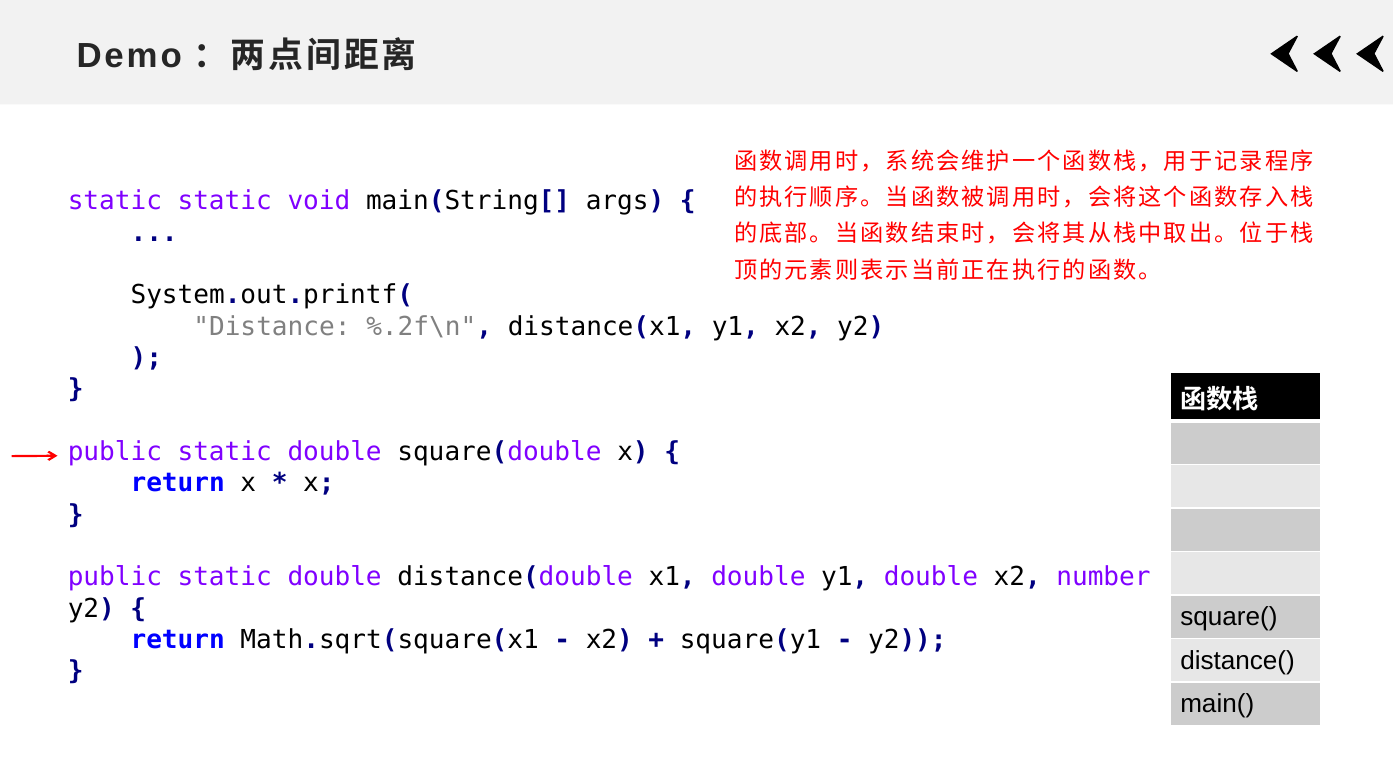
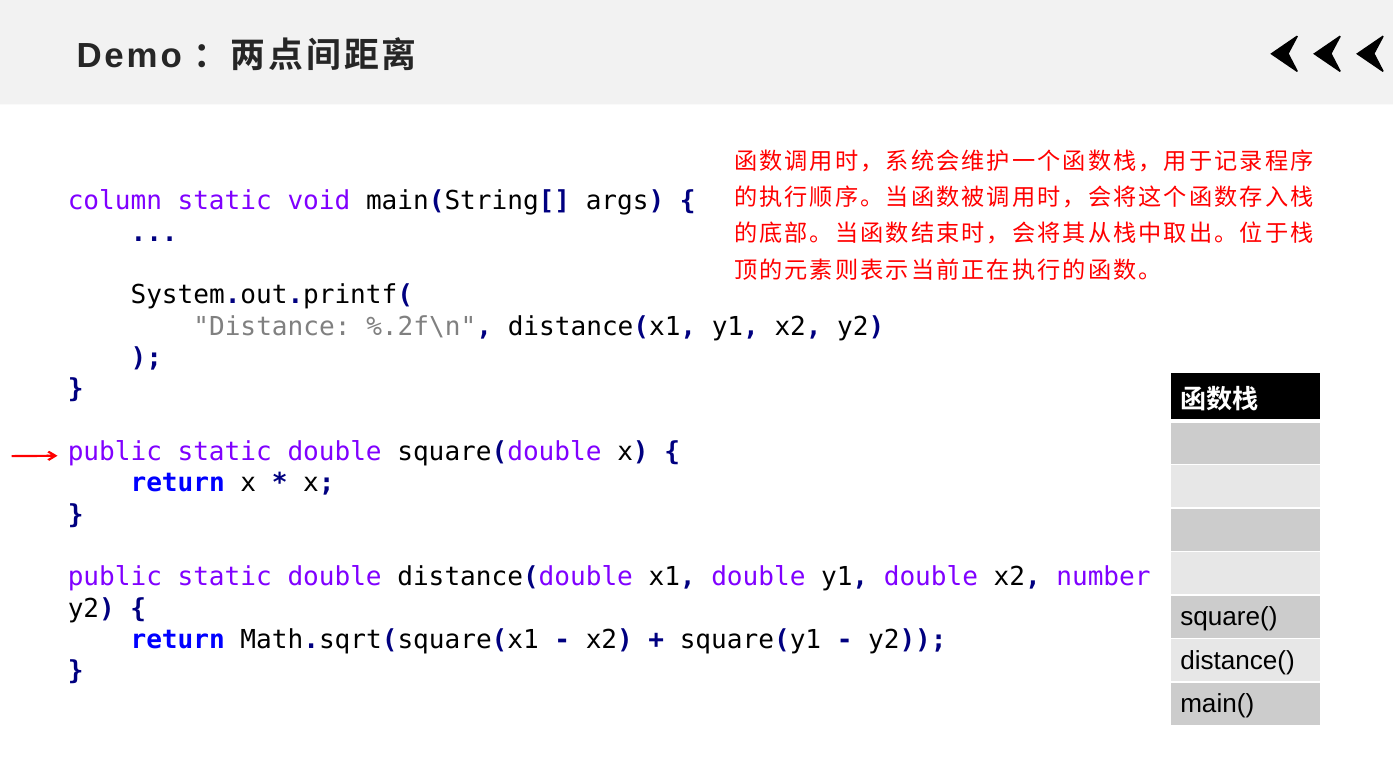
static: static -> column (115, 202)
